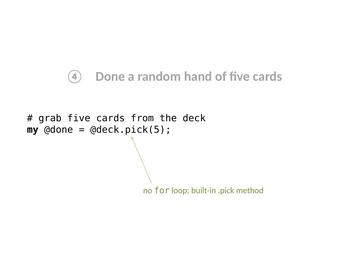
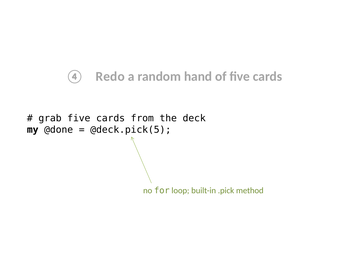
Done: Done -> Redo (110, 76)
